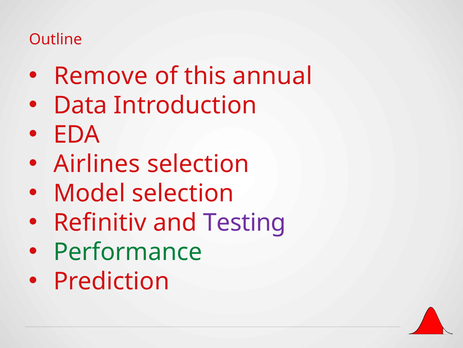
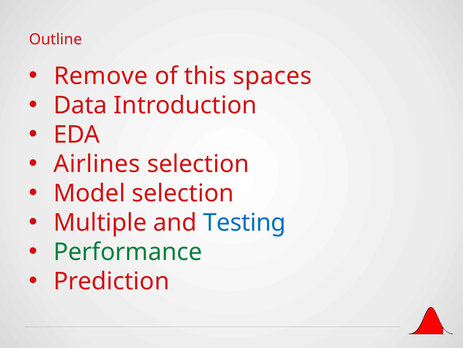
annual: annual -> spaces (272, 76)
Refinitiv: Refinitiv -> Multiple (100, 222)
Testing colour: purple -> blue (245, 222)
